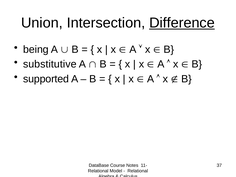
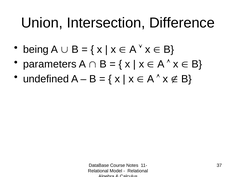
Difference underline: present -> none (182, 23)
substitutive: substitutive -> parameters (50, 64)
supported: supported -> undefined (46, 79)
